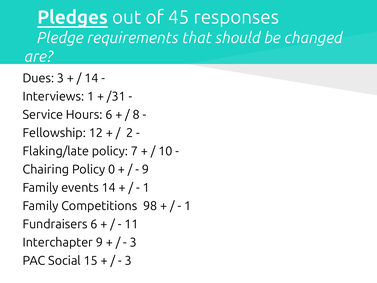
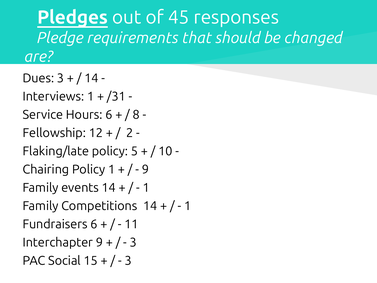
7: 7 -> 5 (134, 151)
Policy 0: 0 -> 1 (112, 169)
Competitions 98: 98 -> 14 (150, 206)
